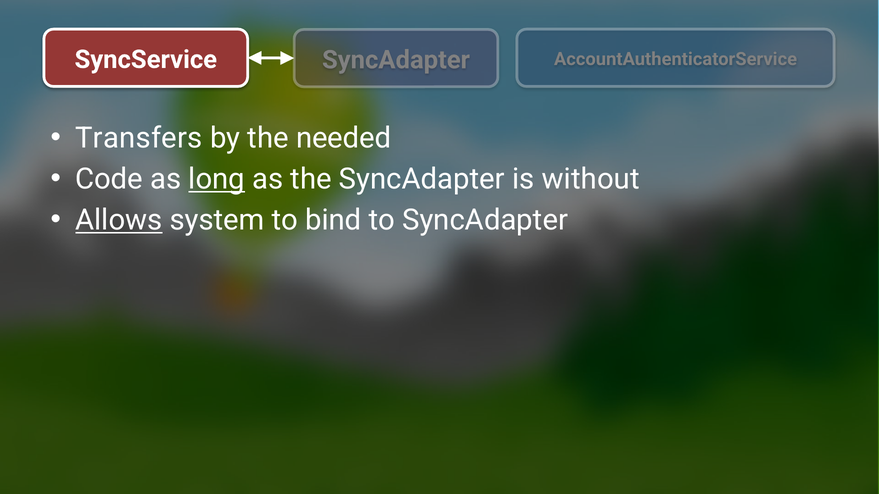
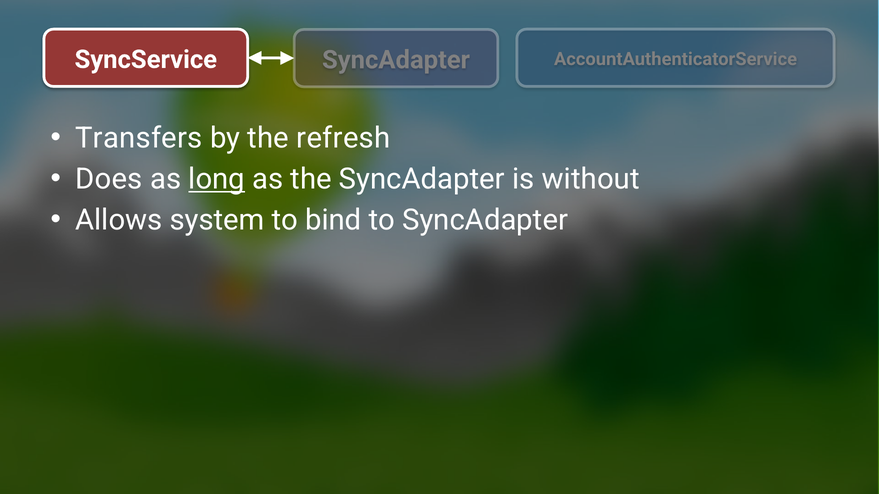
needed: needed -> refresh (343, 138)
Code: Code -> Does (109, 179)
Allows underline: present -> none (119, 220)
